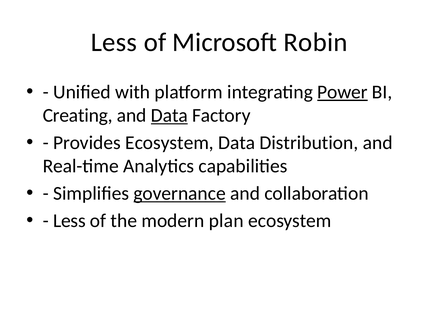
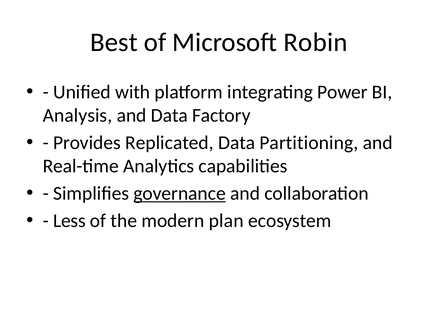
Less: Less -> Best (114, 42)
Power underline: present -> none (342, 92)
Creating: Creating -> Analysis (78, 116)
Data underline: present -> none (169, 116)
Provides Ecosystem: Ecosystem -> Replicated (170, 143)
Distribution: Distribution -> Partitioning (309, 143)
